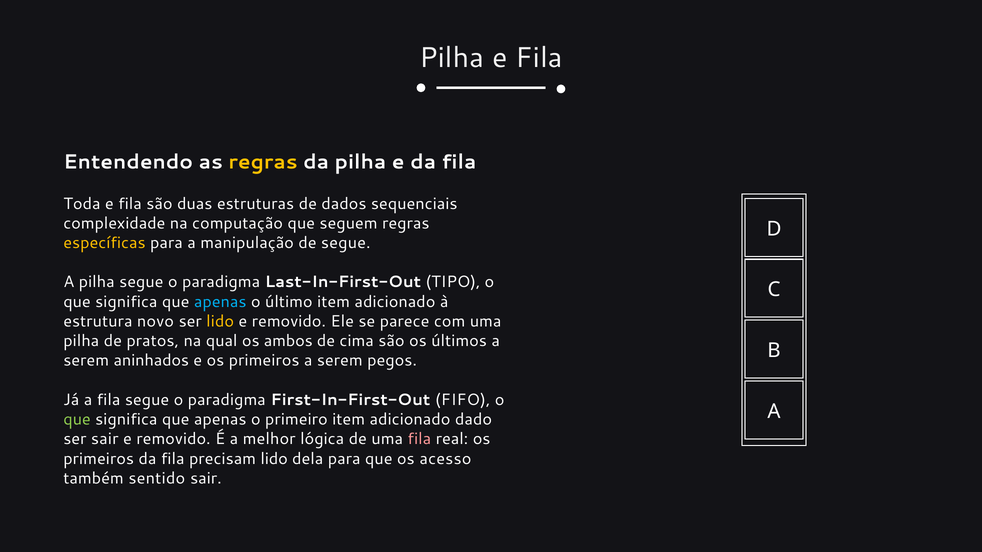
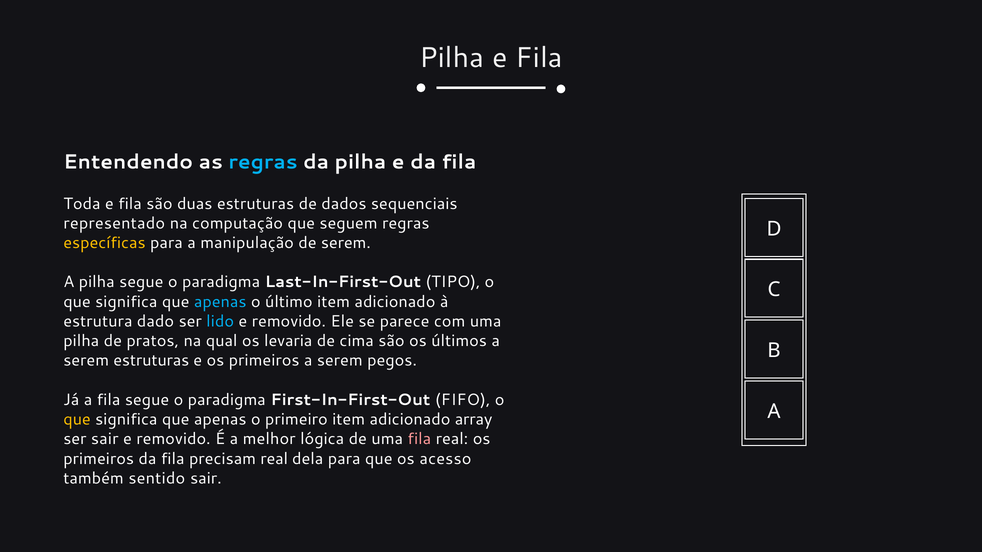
regras colour: yellow -> light blue (263, 162)
complexidade: complexidade -> representado (114, 223)
de segue: segue -> serem (346, 243)
novo: novo -> dado (156, 322)
lido colour: yellow -> light blue (220, 322)
ambos: ambos -> levaria (288, 341)
serem aninhados: aninhados -> estruturas (151, 361)
que colour: light green -> yellow (77, 420)
dado: dado -> array (474, 420)
precisam lido: lido -> real (274, 459)
